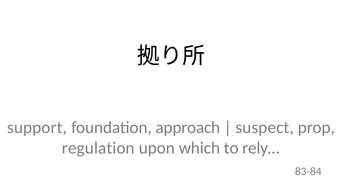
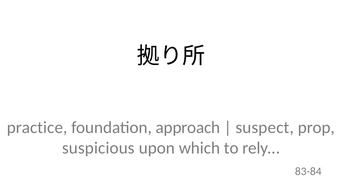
support: support -> practice (37, 128)
regulation: regulation -> suspicious (98, 148)
